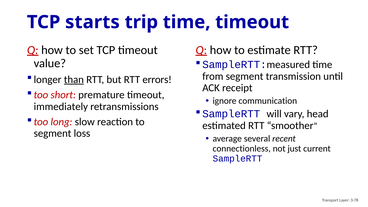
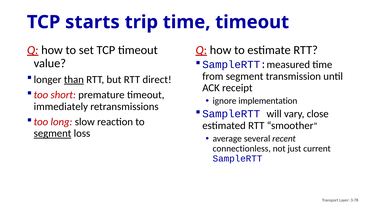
errors: errors -> direct (157, 79)
communication: communication -> implementation (268, 101)
head: head -> close (318, 114)
segment underline: none -> present (53, 133)
